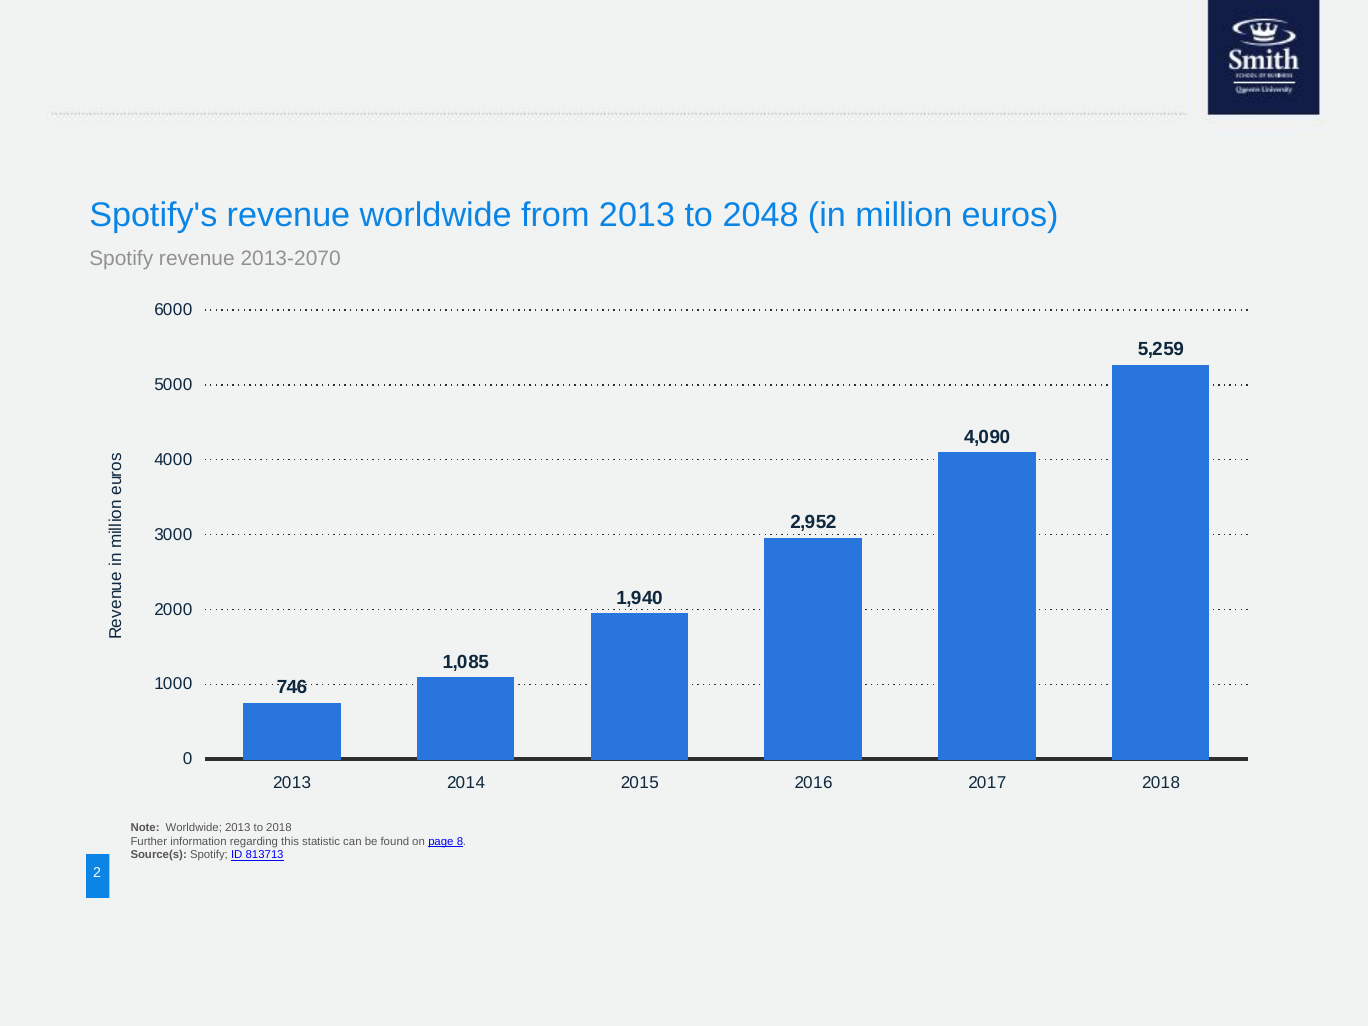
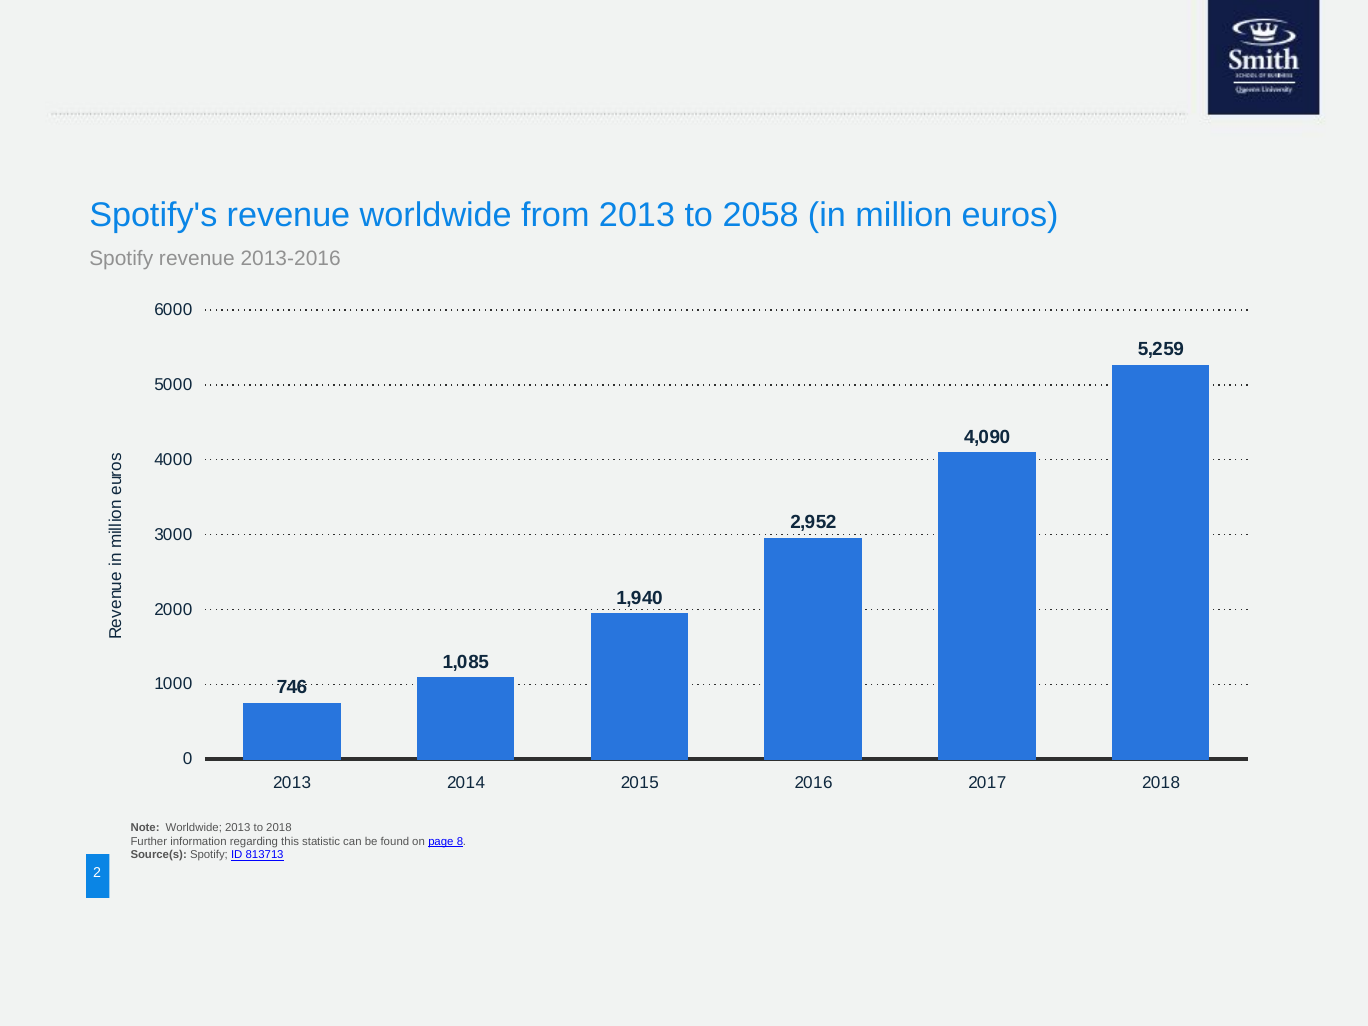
2048: 2048 -> 2058 (761, 215)
2013-2070: 2013-2070 -> 2013-2016 (291, 259)
